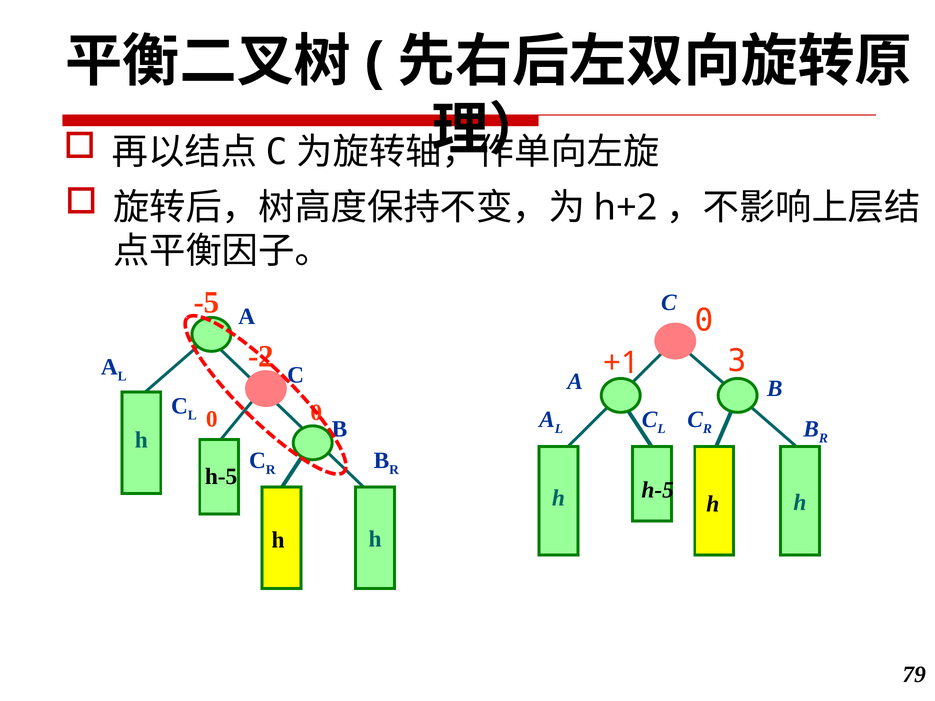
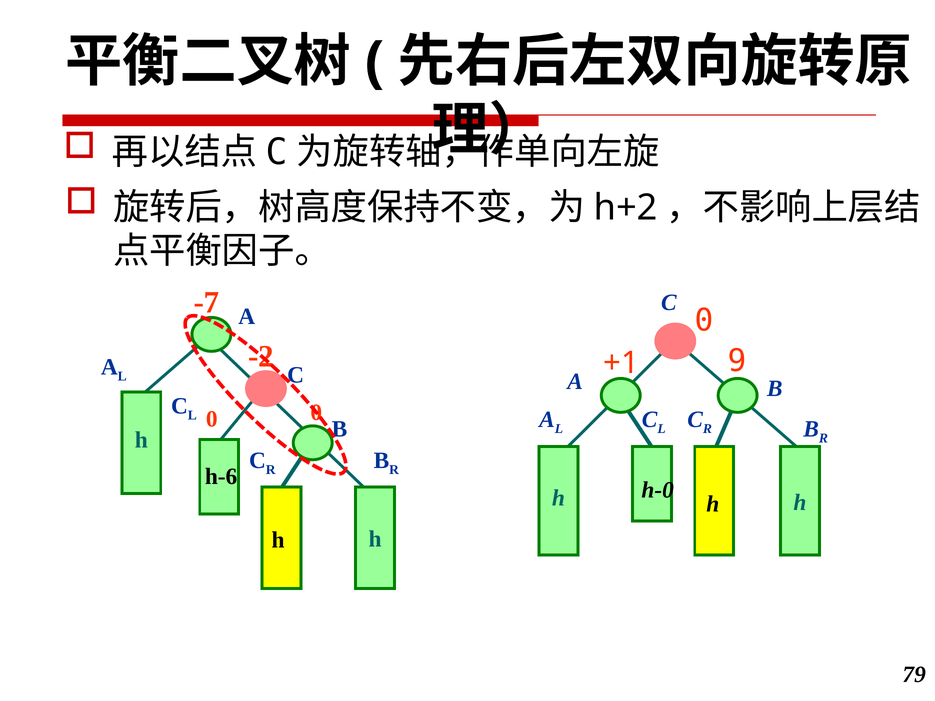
-5: -5 -> -7 (207, 302)
3: 3 -> 9 (737, 361)
h-5: h-5 -> h-6 (221, 477)
h-5: h-5 -> h-0 (658, 490)
